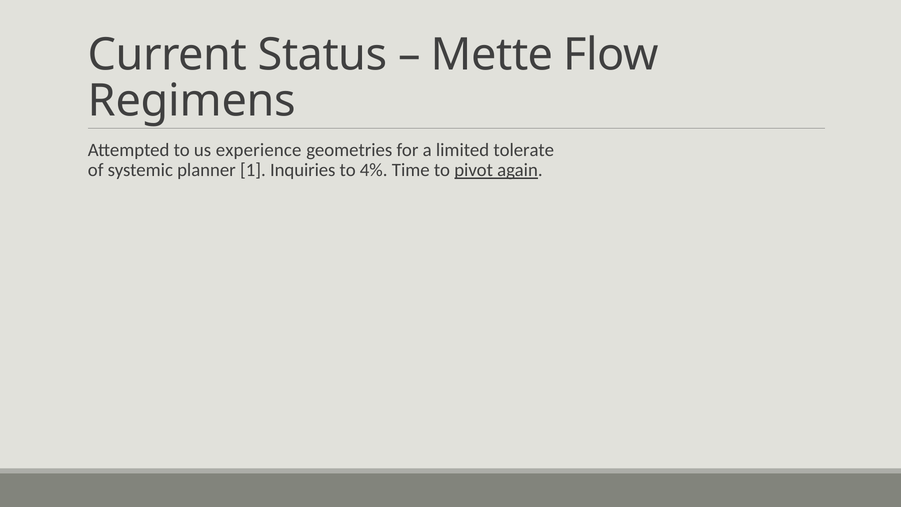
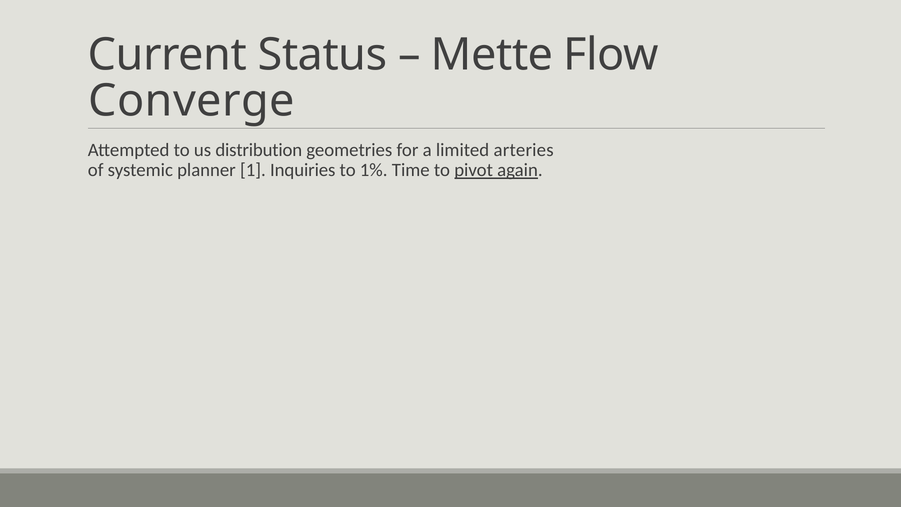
Regimens: Regimens -> Converge (192, 101)
experience: experience -> distribution (259, 150)
tolerate: tolerate -> arteries (524, 150)
4%: 4% -> 1% (374, 170)
